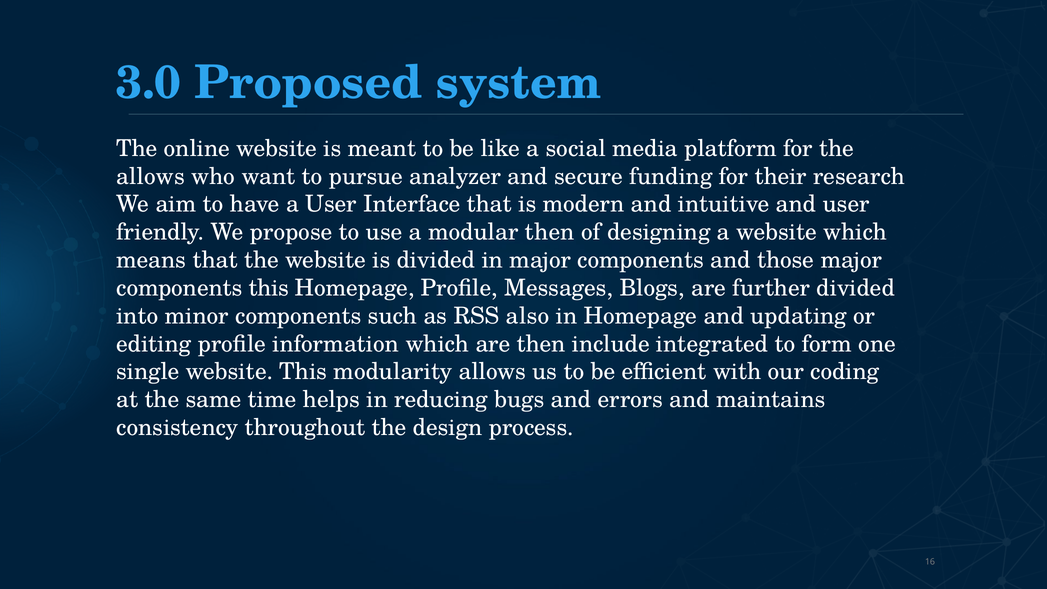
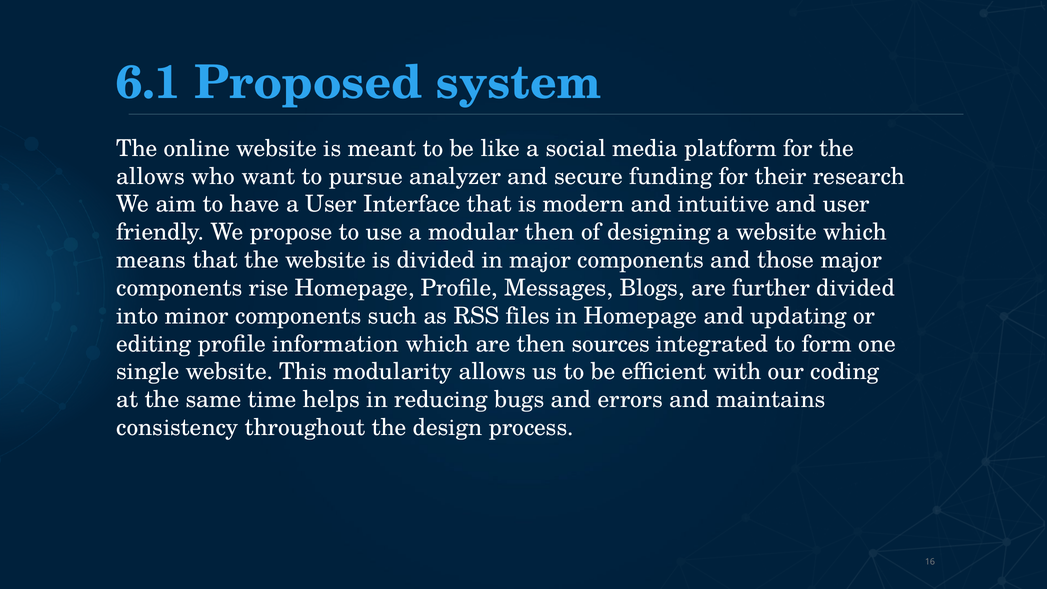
3.0: 3.0 -> 6.1 (148, 83)
components this: this -> rise (269, 288)
also: also -> files (528, 316)
include: include -> sources (611, 344)
